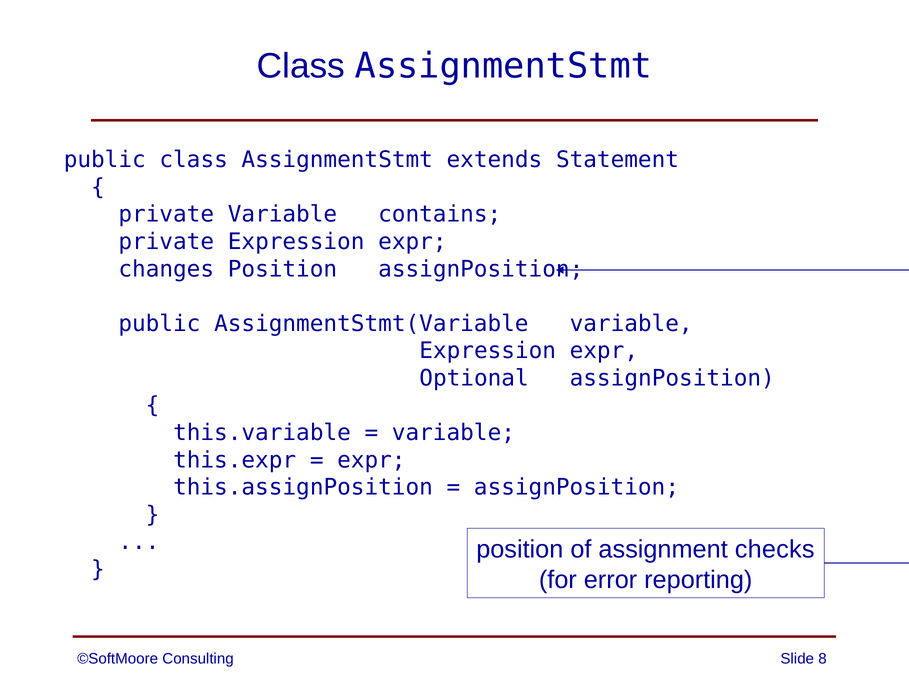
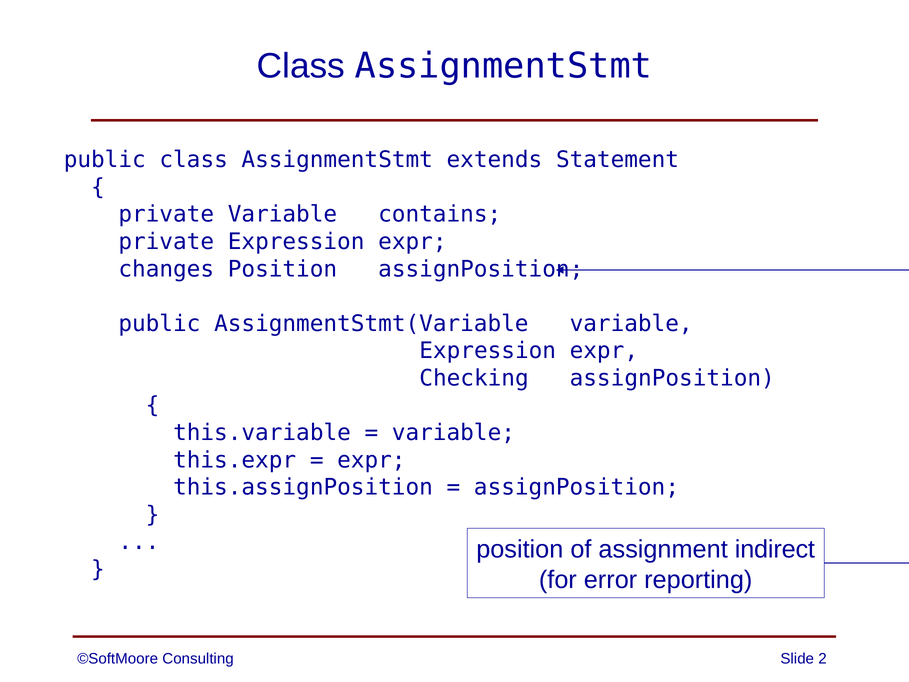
Optional: Optional -> Checking (474, 378)
checks: checks -> indirect (775, 549)
8: 8 -> 2 (823, 659)
